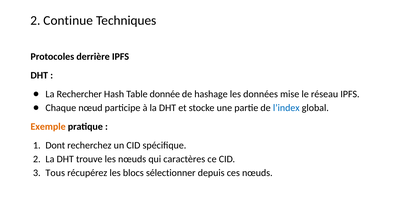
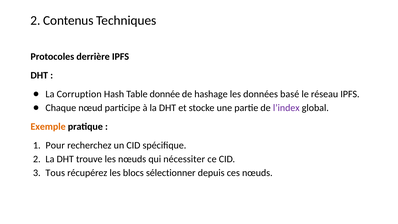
Continue: Continue -> Contenus (68, 20)
Rechercher: Rechercher -> Corruption (79, 94)
mise: mise -> basé (290, 94)
l’index colour: blue -> purple (286, 108)
Dont: Dont -> Pour (55, 145)
caractères: caractères -> nécessiter (184, 159)
